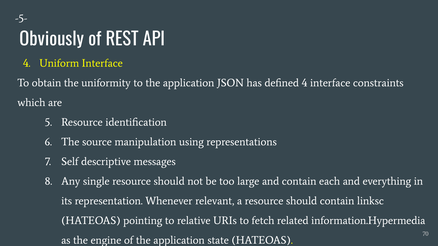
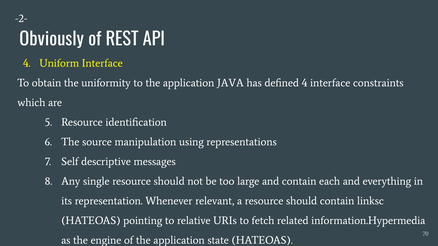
-5-: -5- -> -2- (21, 19)
JSON: JSON -> JAVA (230, 83)
